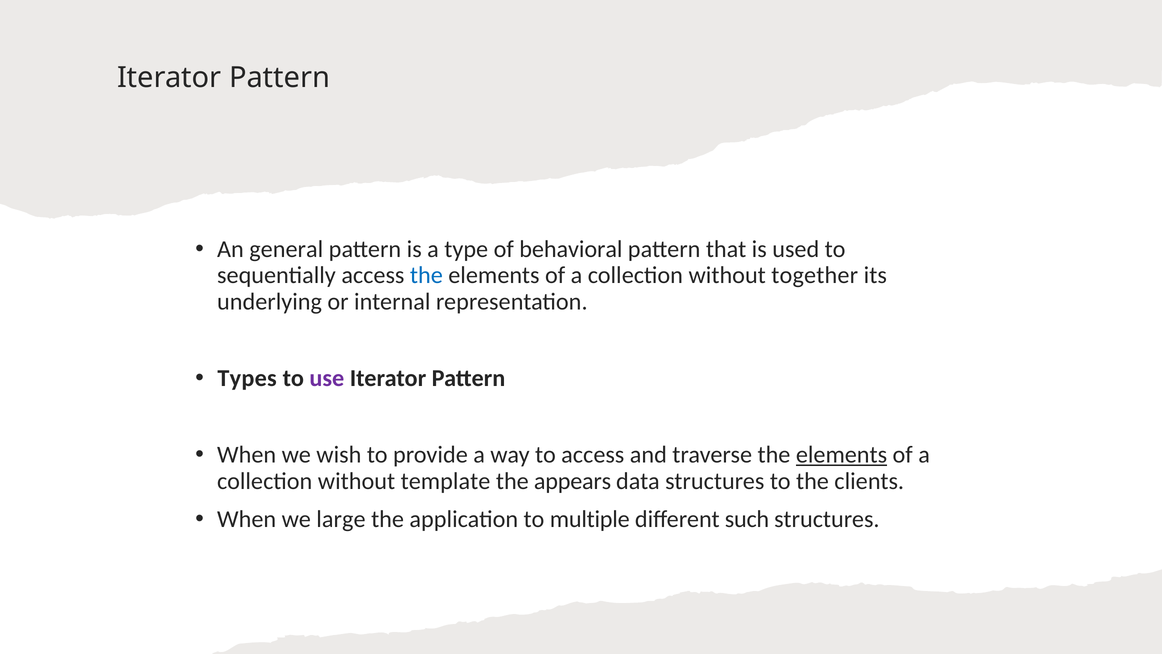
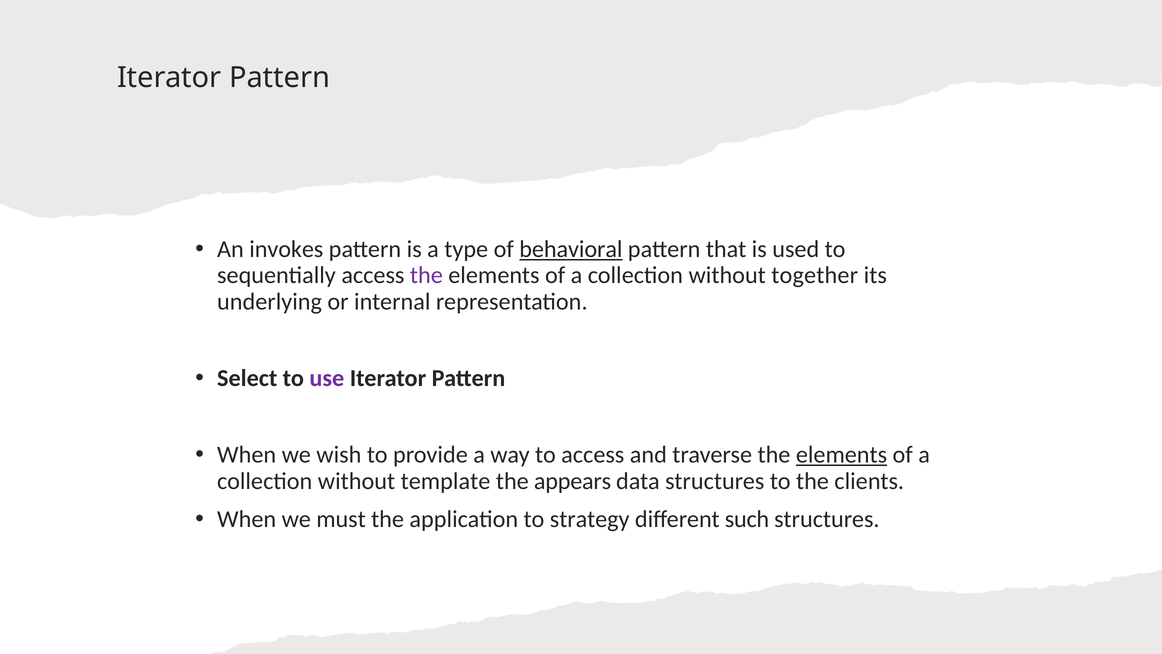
general: general -> invokes (286, 249)
behavioral underline: none -> present (571, 249)
the colour: blue -> purple (426, 275)
Types: Types -> Select (247, 378)
large: large -> must (341, 519)
multiple: multiple -> strategy (590, 519)
